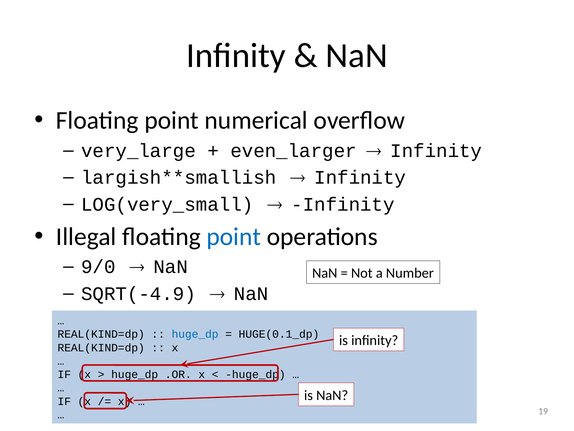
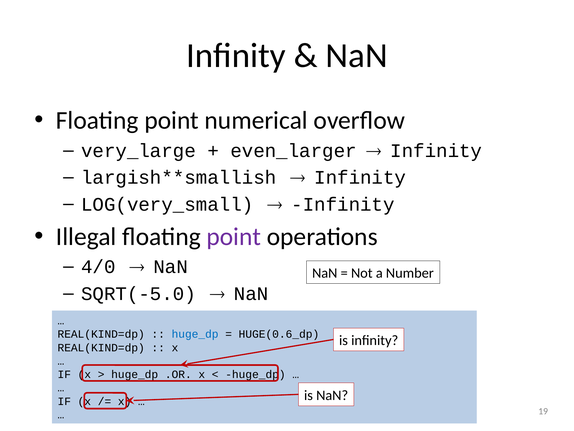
point colour: blue -> purple (234, 236)
9/0: 9/0 -> 4/0 (98, 267)
SQRT(-4.9: SQRT(-4.9 -> SQRT(-5.0 (139, 293)
HUGE(0.1_dp: HUGE(0.1_dp -> HUGE(0.6_dp (279, 334)
